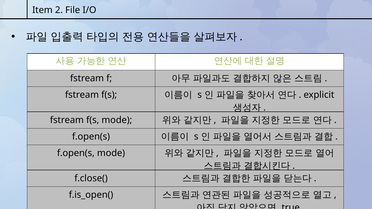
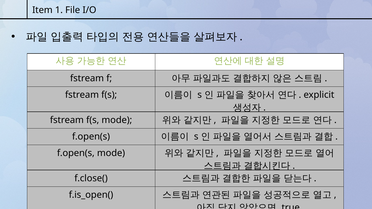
2: 2 -> 1 (59, 10)
